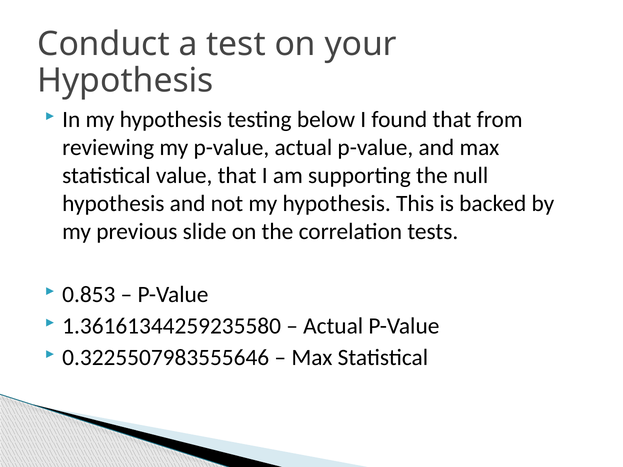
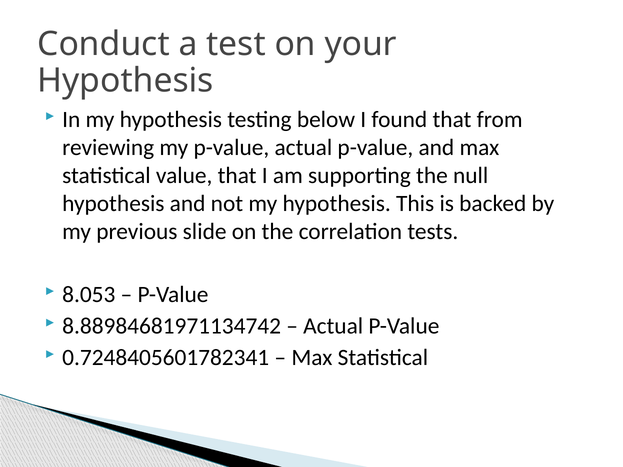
0.853: 0.853 -> 8.053 (89, 295)
1.36161344259235580: 1.36161344259235580 -> 8.88984681971134742 (172, 326)
0.3225507983555646: 0.3225507983555646 -> 0.7248405601782341 (166, 358)
